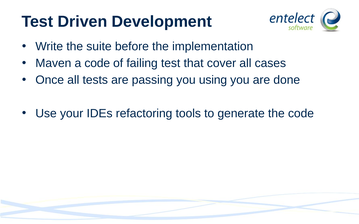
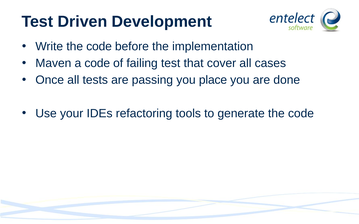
Write the suite: suite -> code (99, 47)
using: using -> place (213, 80)
